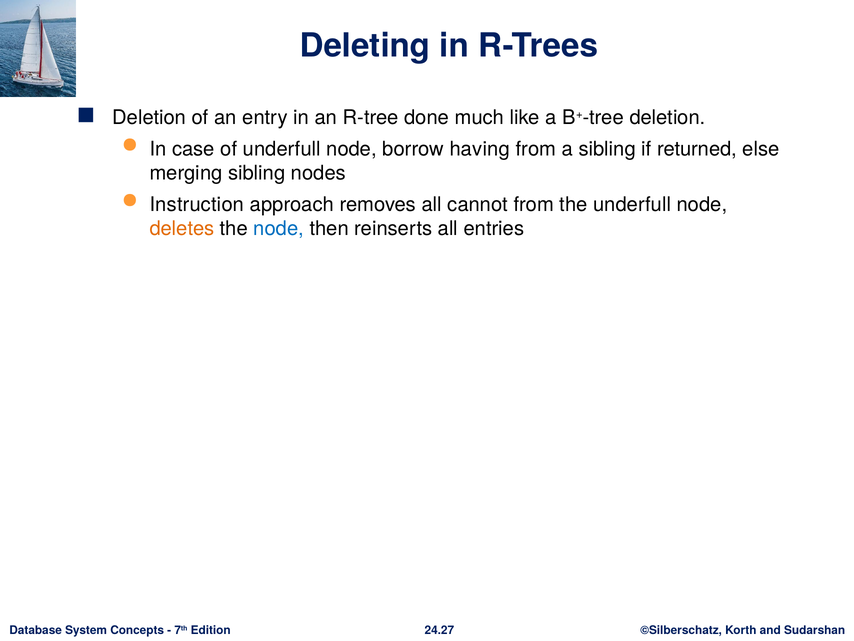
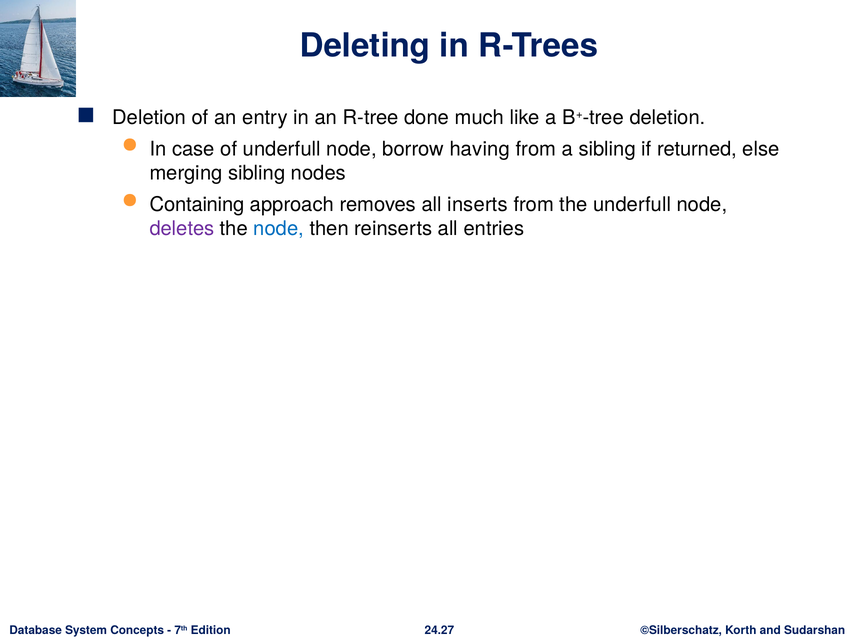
Instruction: Instruction -> Containing (197, 204)
cannot: cannot -> inserts (478, 204)
deletes colour: orange -> purple (182, 228)
